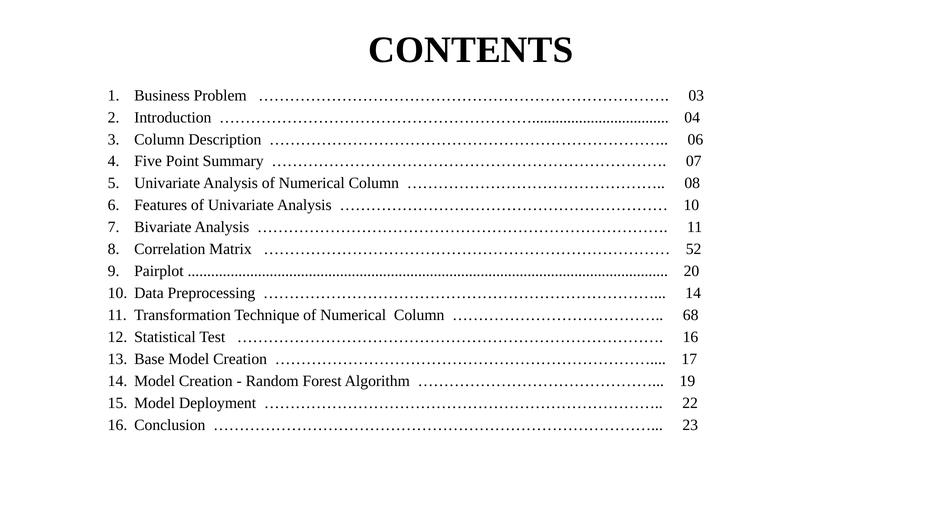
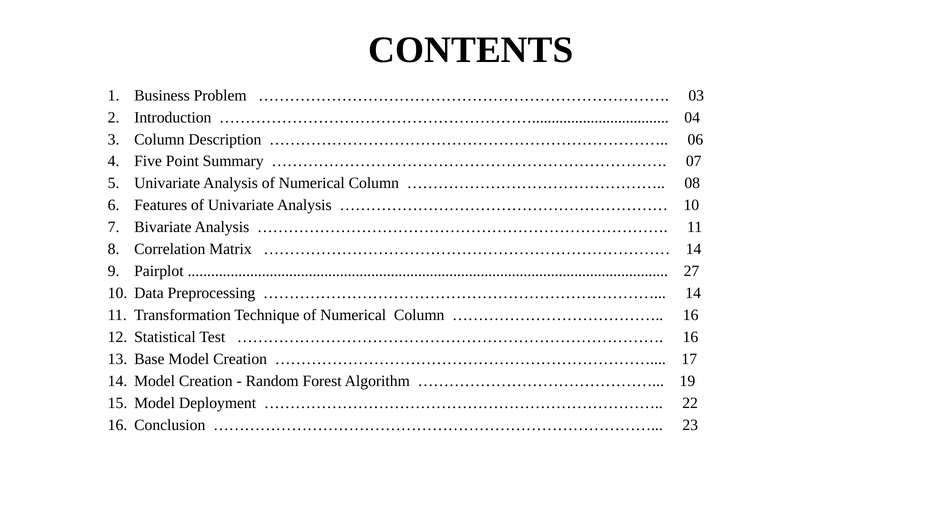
52: 52 -> 14 (694, 249)
20: 20 -> 27 (691, 271)
68: 68 -> 16 (691, 315)
